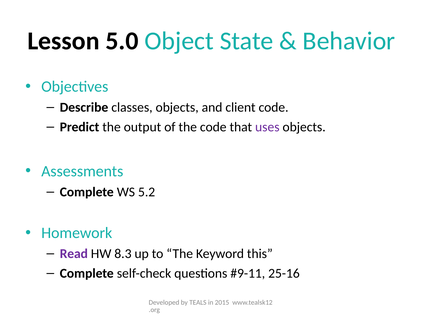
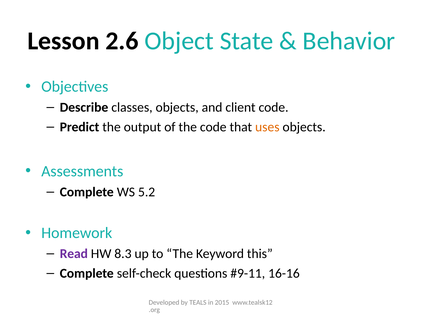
5.0: 5.0 -> 2.6 (122, 41)
uses colour: purple -> orange (267, 127)
25-16: 25-16 -> 16-16 (284, 273)
